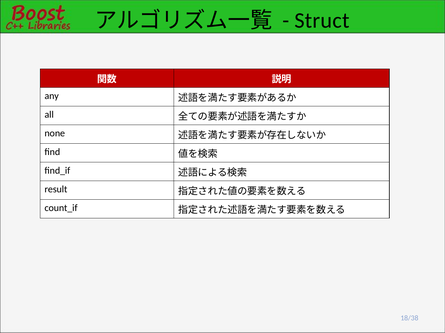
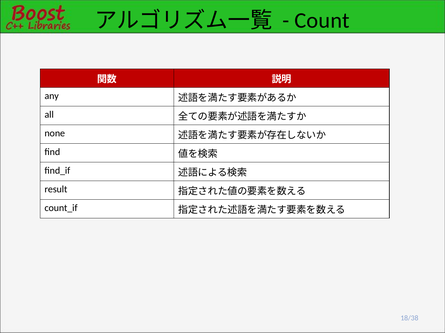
Struct: Struct -> Count (322, 21)
